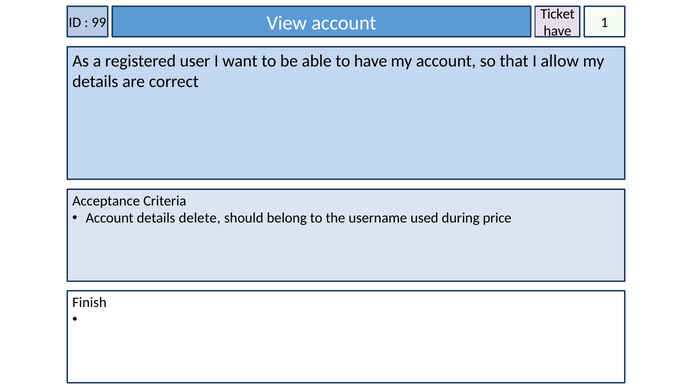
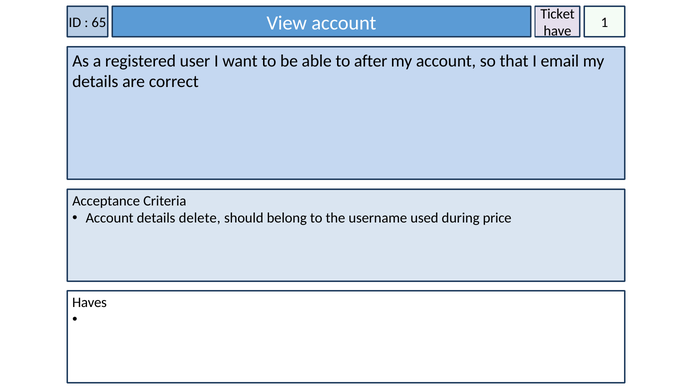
99: 99 -> 65 (99, 23)
to have: have -> after (371, 61)
allow: allow -> email (560, 61)
Finish: Finish -> Haves (90, 303)
